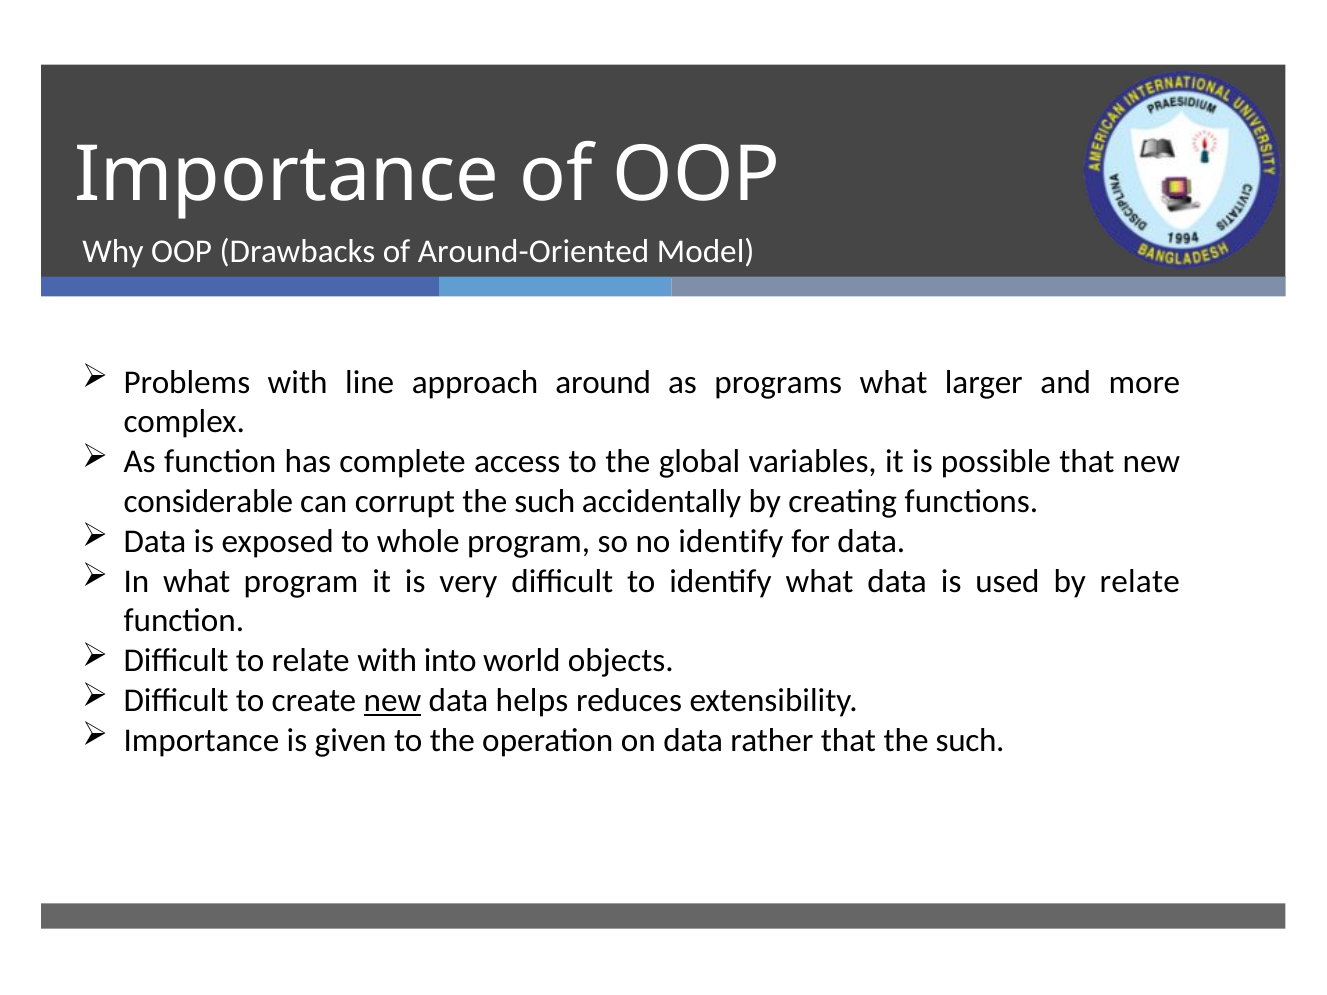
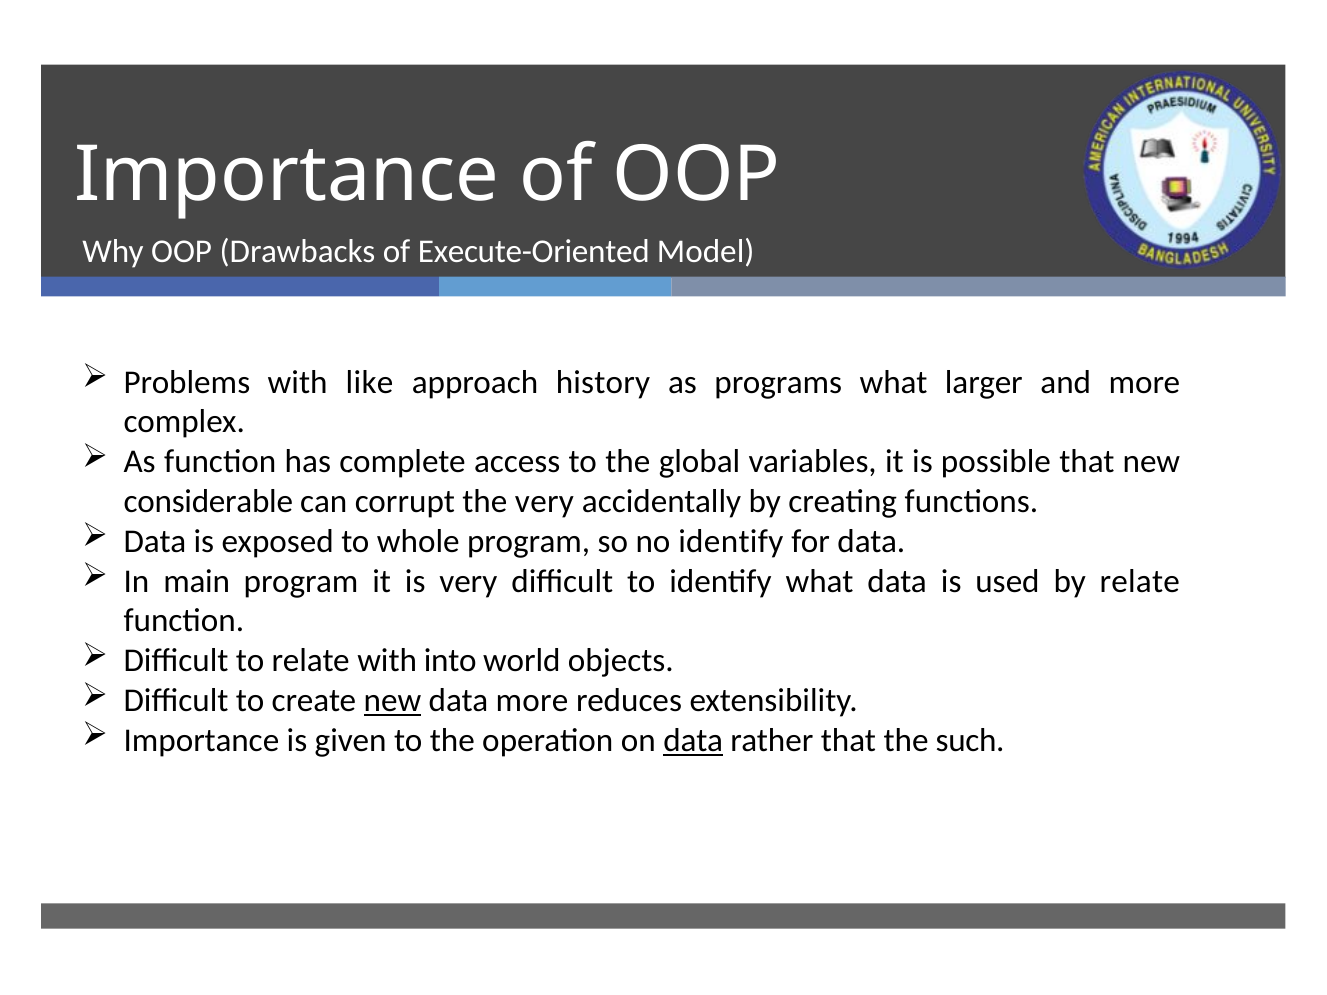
Around-Oriented: Around-Oriented -> Execute-Oriented (534, 251)
line: line -> like (370, 382)
around: around -> history (603, 382)
corrupt the such: such -> very (544, 502)
In what: what -> main (197, 581)
data helps: helps -> more (532, 701)
data underline: none -> present (693, 740)
